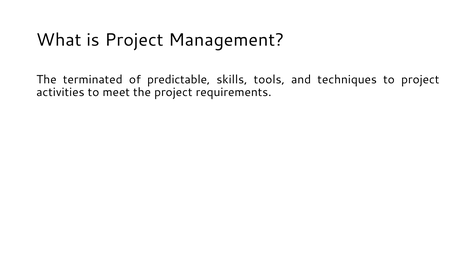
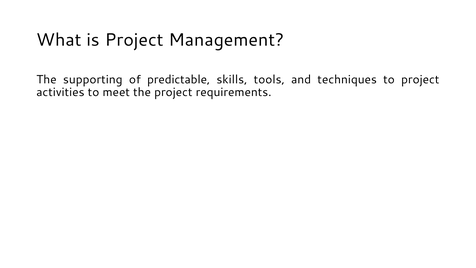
terminated: terminated -> supporting (93, 79)
